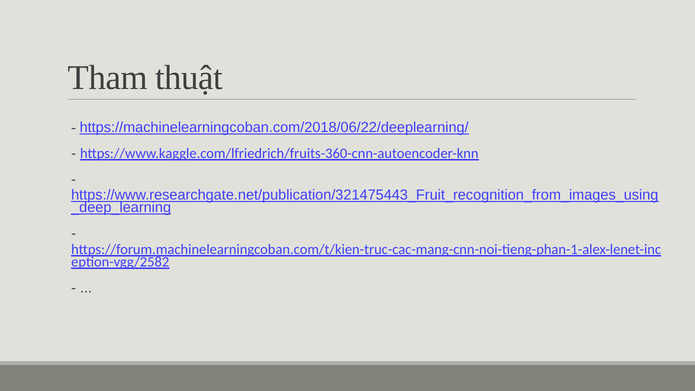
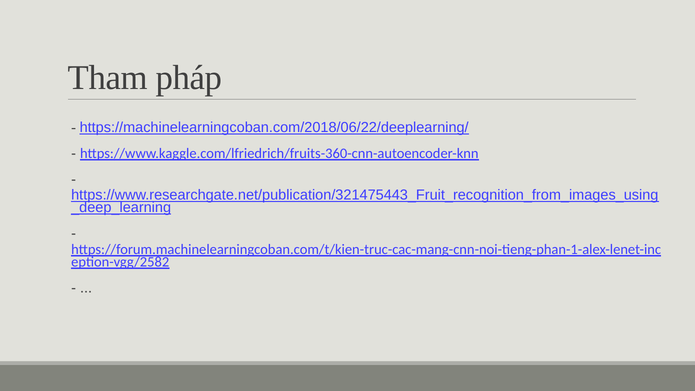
thuật: thuật -> pháp (189, 78)
